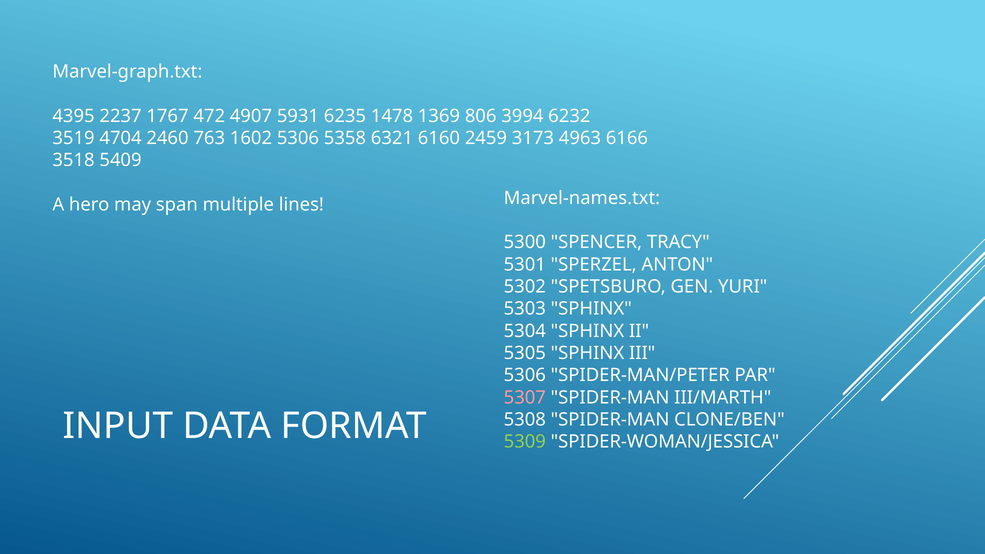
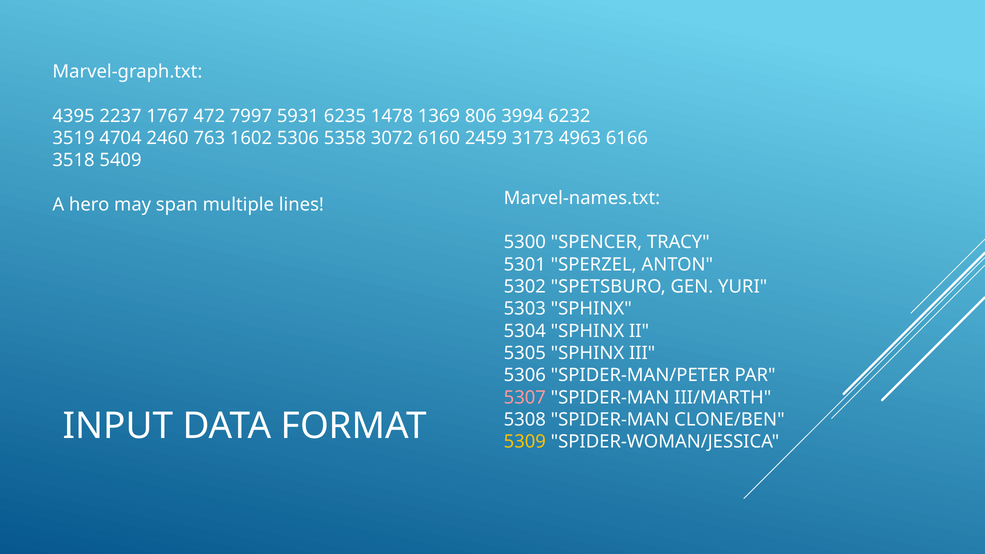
4907: 4907 -> 7997 (251, 116)
6321: 6321 -> 3072 (392, 138)
5309 colour: light green -> yellow (525, 442)
